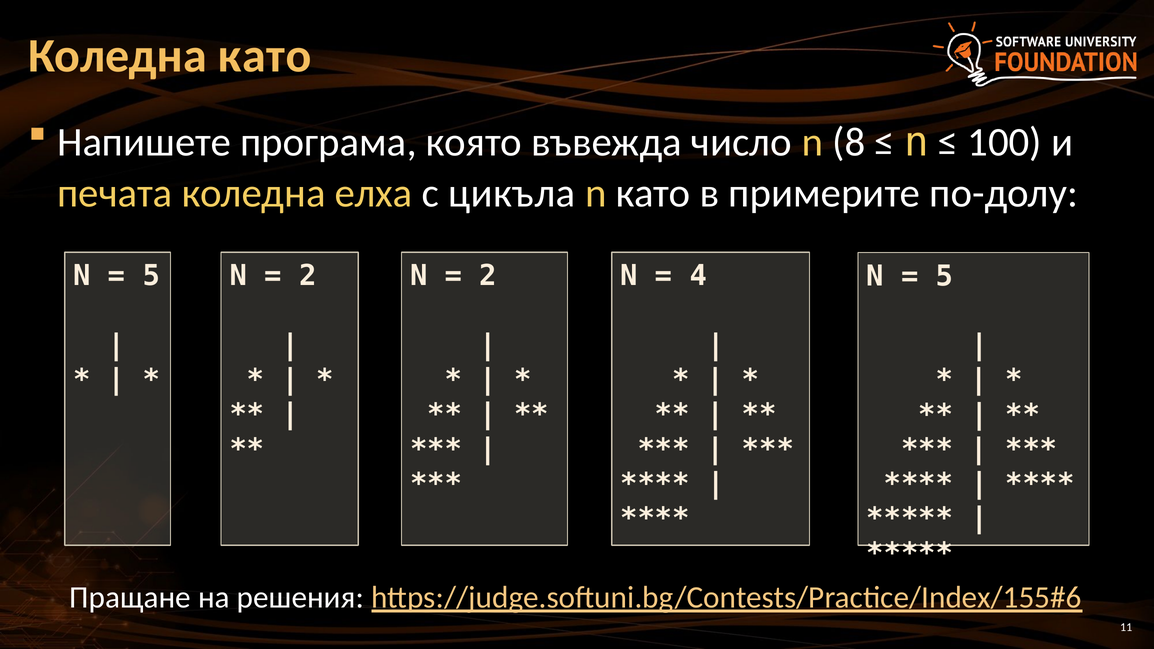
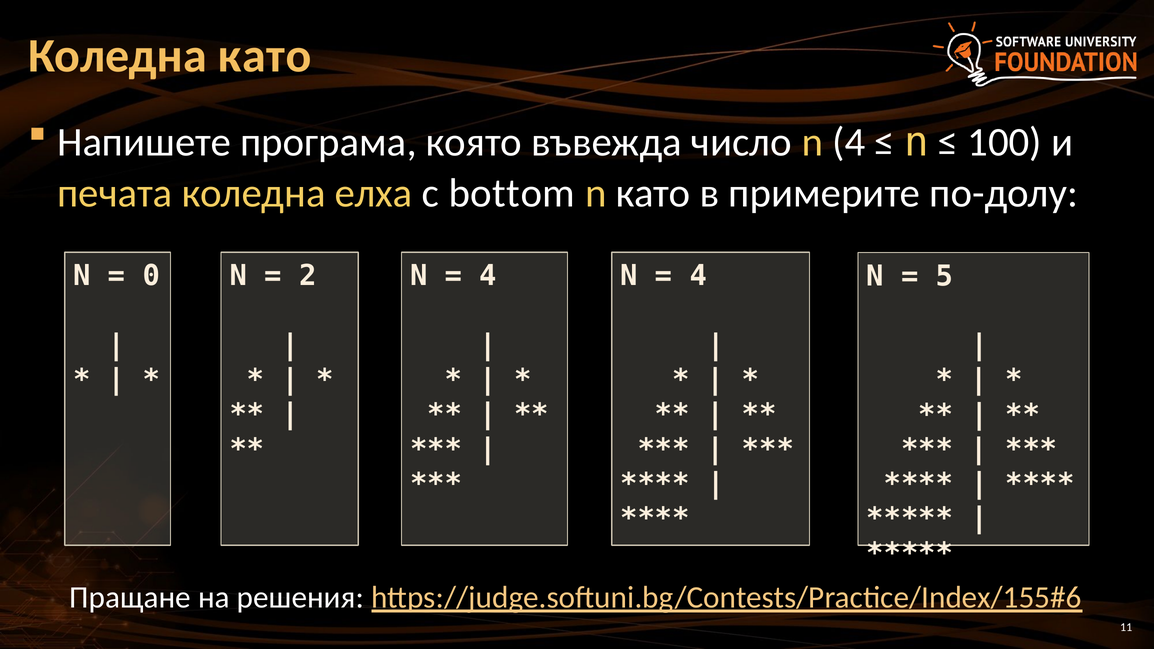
n 8: 8 -> 4 (849, 142)
цикъла: цикъла -> bottom (512, 194)
5: 5 -> 0 (151, 276)
2: 2 -> 4 (488, 276)
